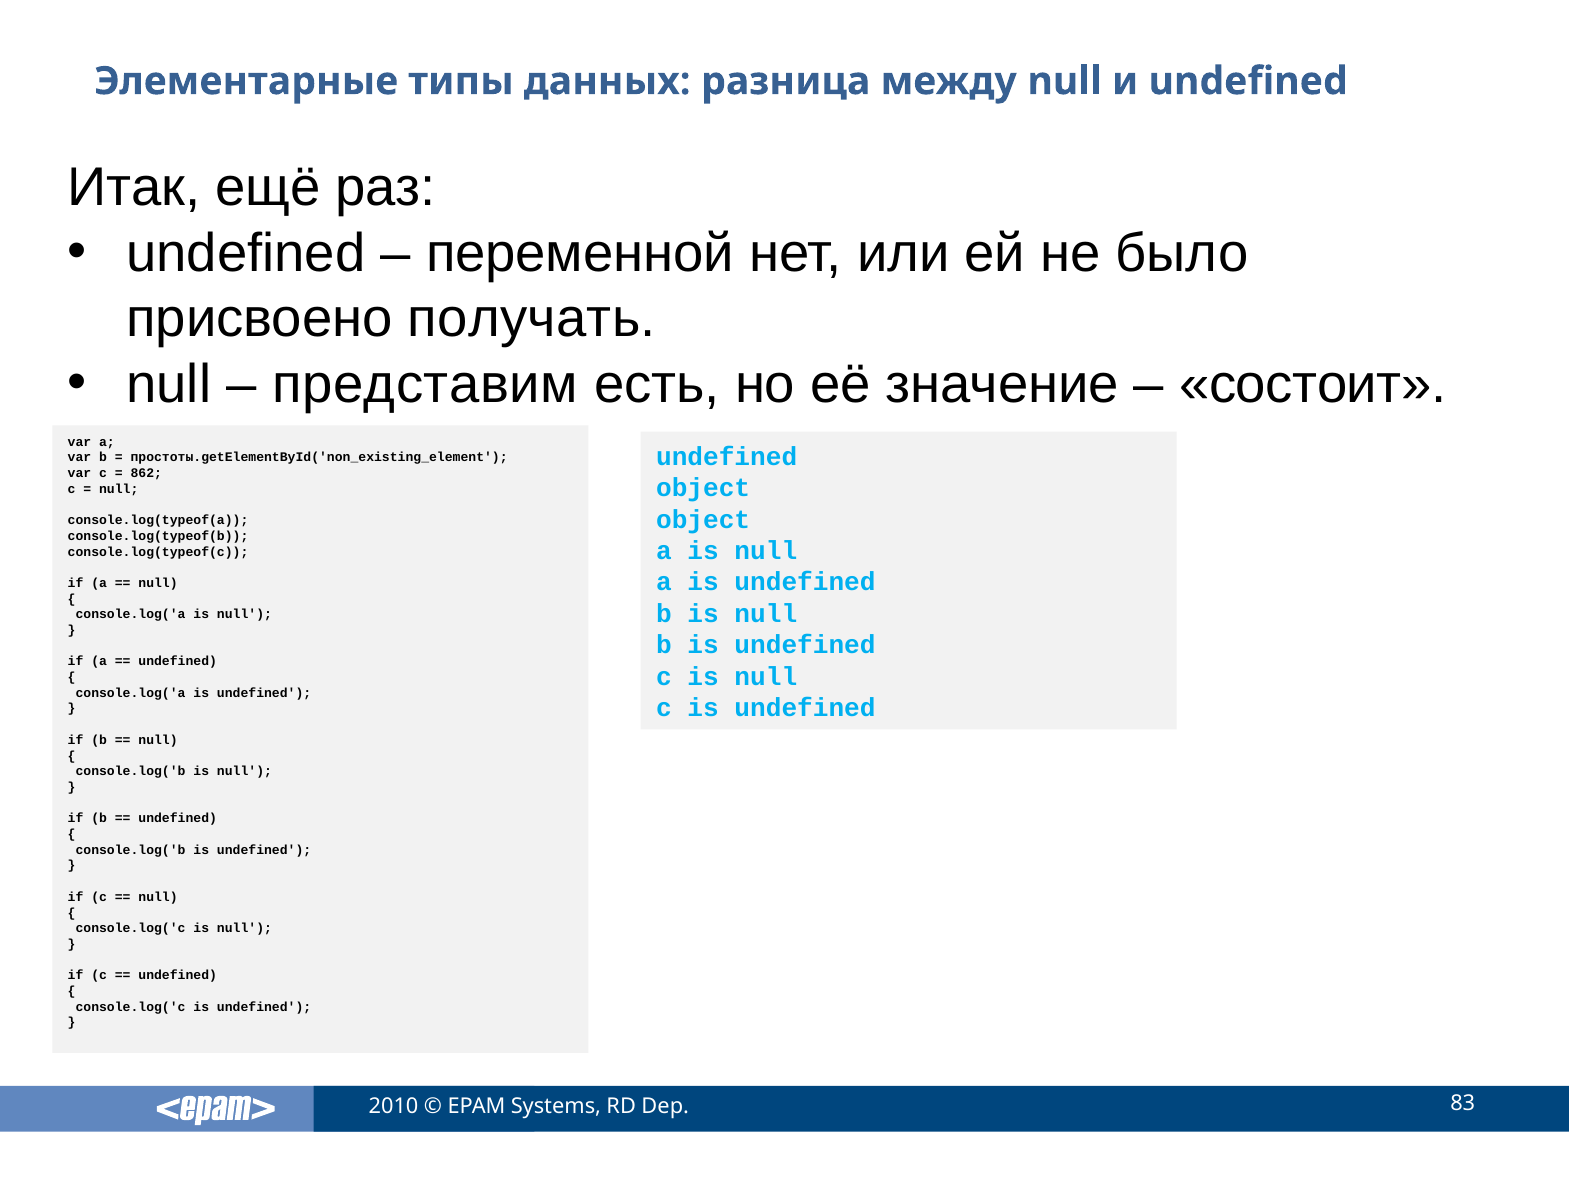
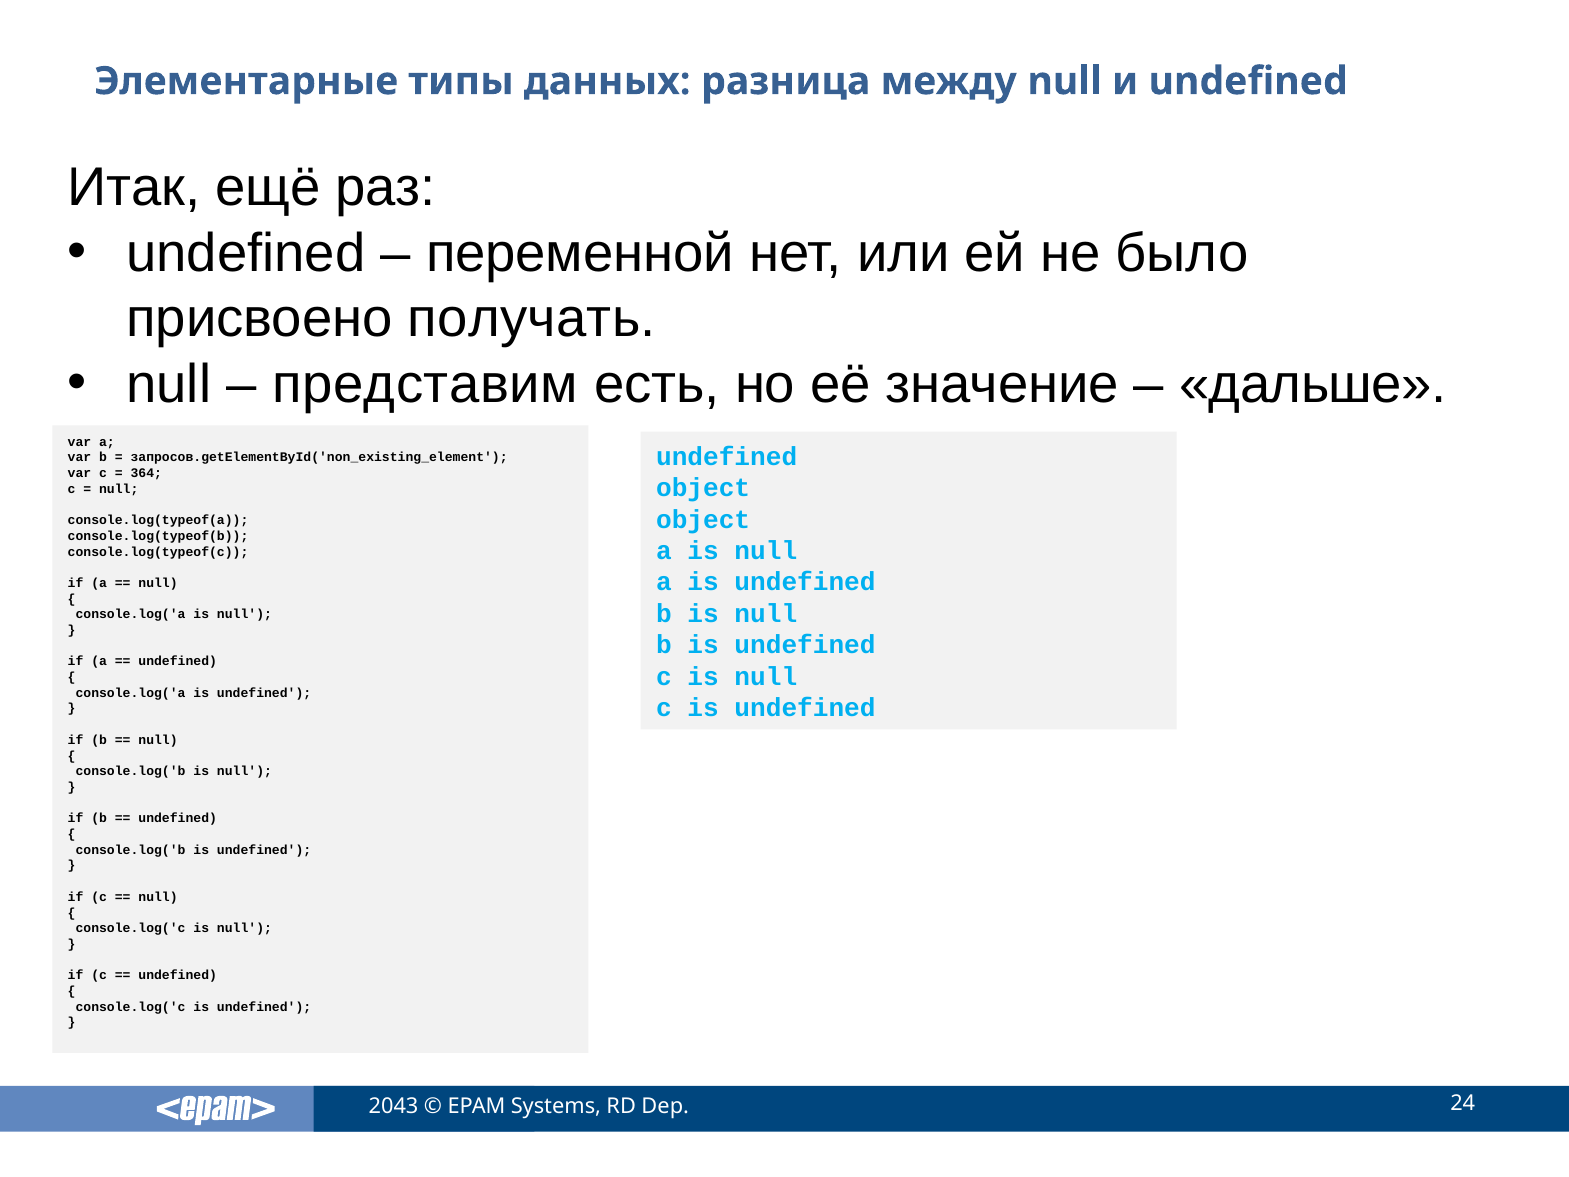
состоит: состоит -> дальше (1313, 384)
простоты.getElementById('non_existing_element: простоты.getElementById('non_existing_element -> запросов.getElementById('non_existing_element (319, 457)
862: 862 -> 364 (146, 473)
2010: 2010 -> 2043 (394, 1106)
83: 83 -> 24 (1463, 1103)
